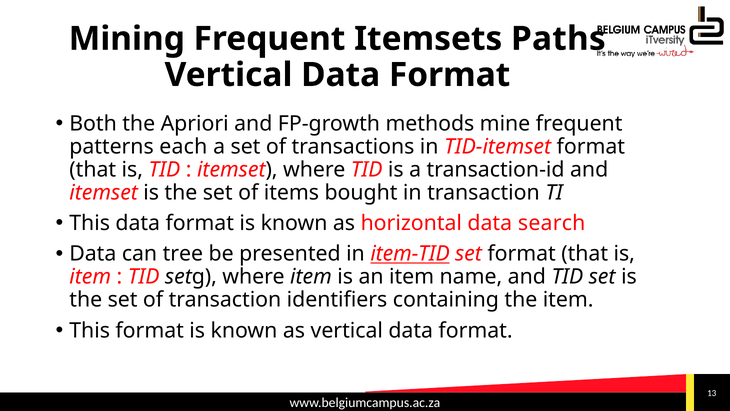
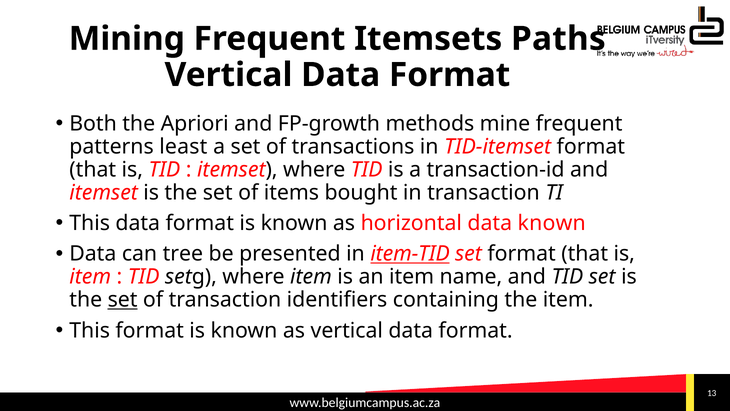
each: each -> least (183, 146)
data search: search -> known (552, 223)
set underline: none -> present (123, 300)
